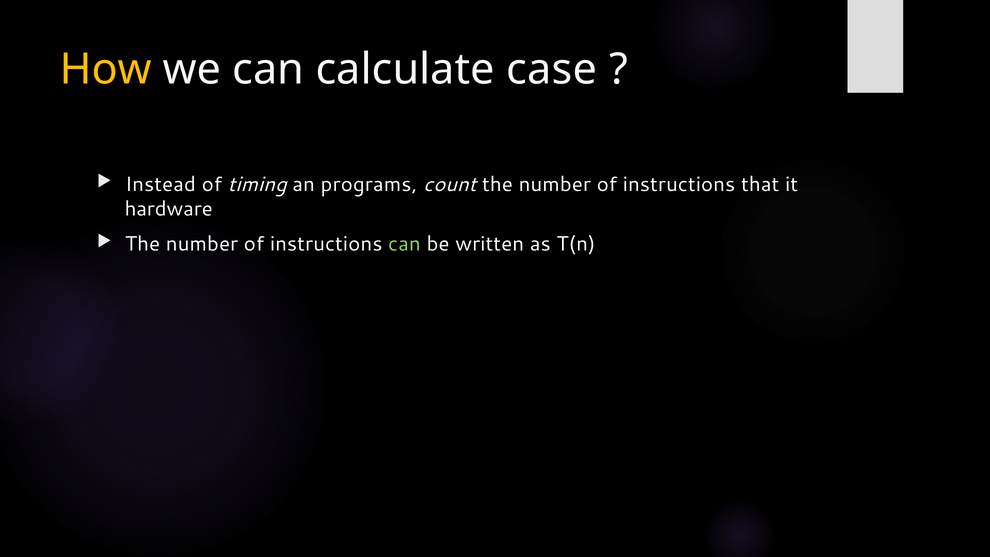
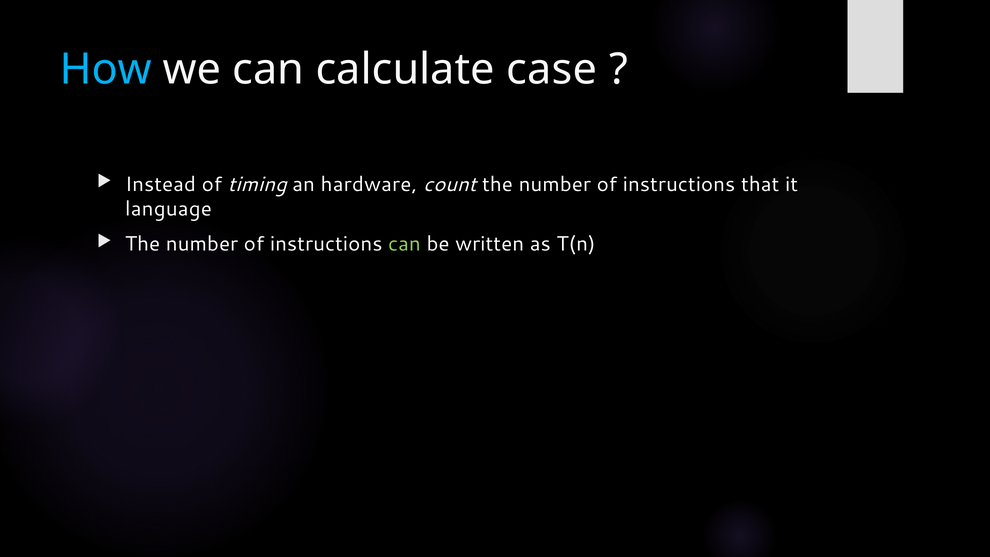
How colour: yellow -> light blue (106, 70)
programs: programs -> hardware (369, 184)
hardware: hardware -> language (168, 209)
